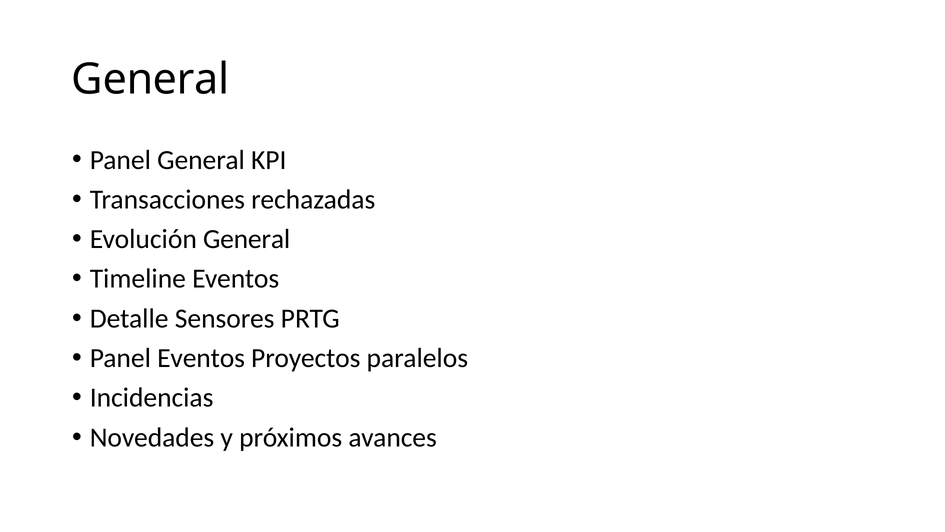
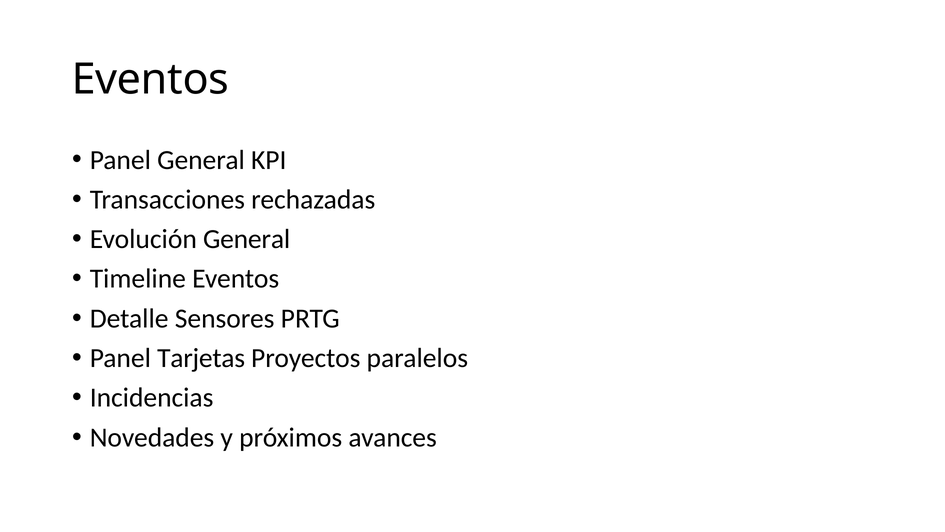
General: General -> Eventos (150, 79)
Panel Eventos: Eventos -> Tarjetas (201, 358)
